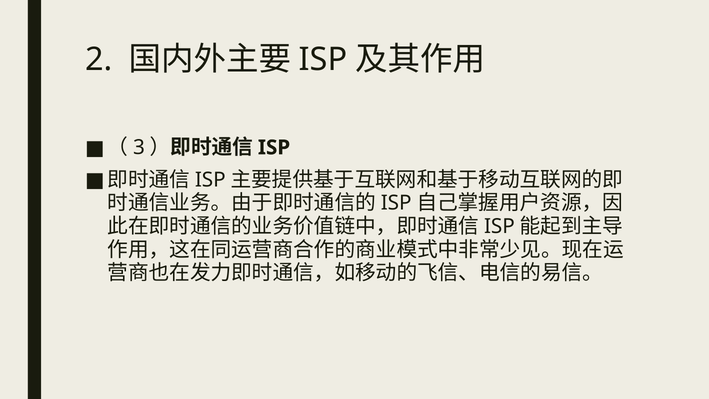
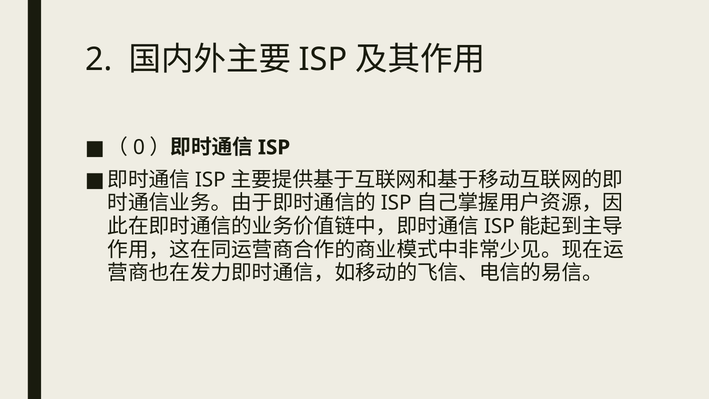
3: 3 -> 0 (139, 147)
